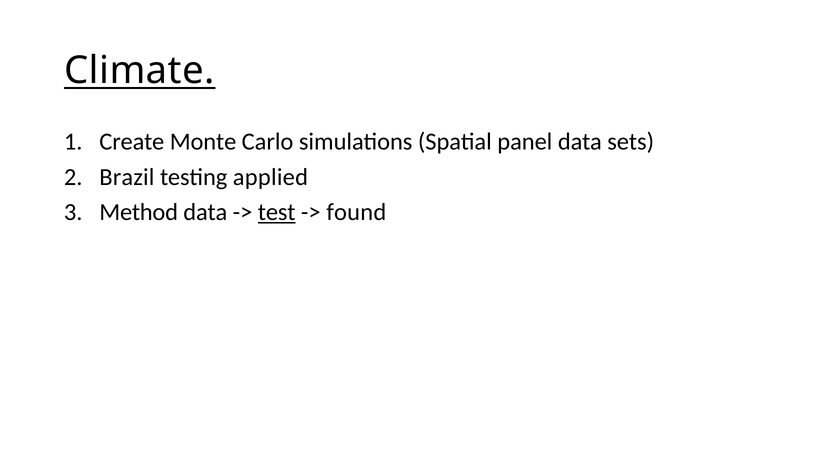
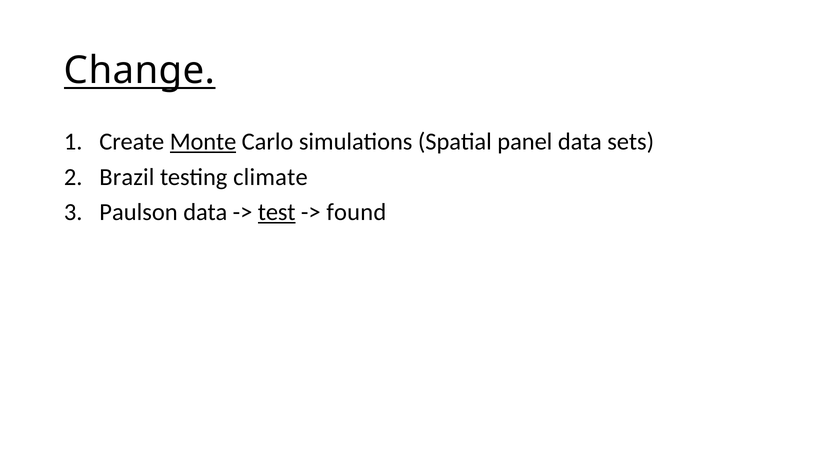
Climate: Climate -> Change (139, 70)
Monte underline: none -> present (203, 142)
applied: applied -> climate (270, 177)
Method: Method -> Paulson (139, 212)
